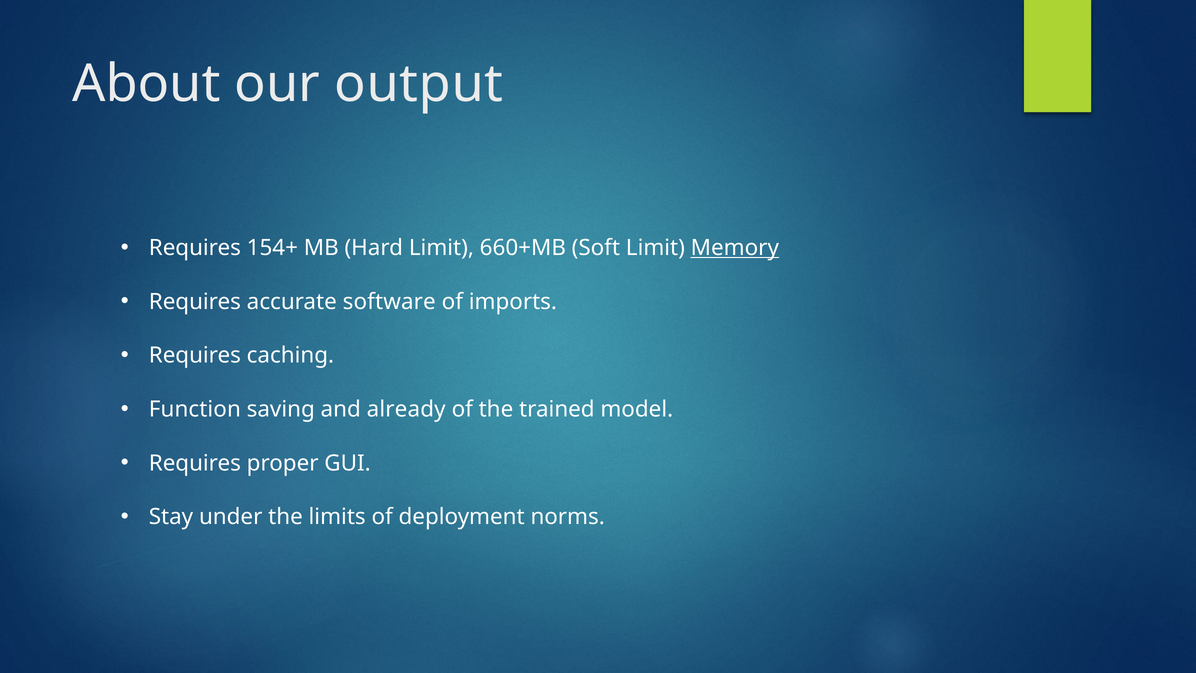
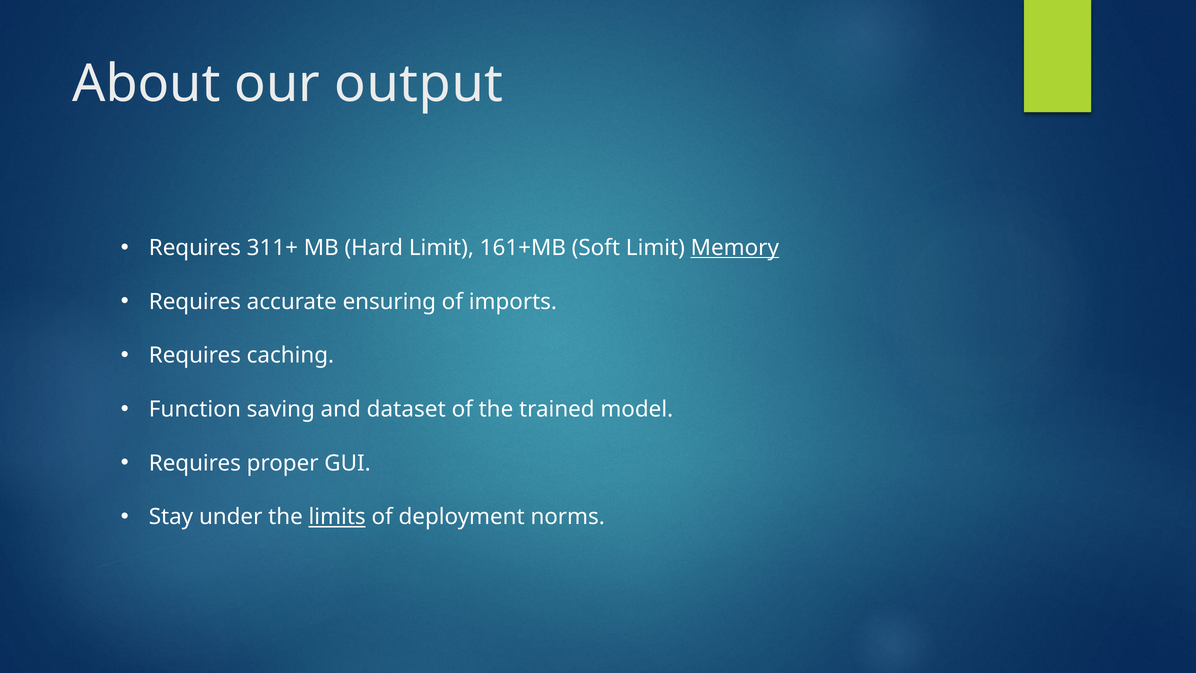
154+: 154+ -> 311+ (272, 248)
660+MB: 660+MB -> 161+MB (523, 248)
software: software -> ensuring (389, 302)
already: already -> dataset (406, 409)
limits underline: none -> present (337, 517)
